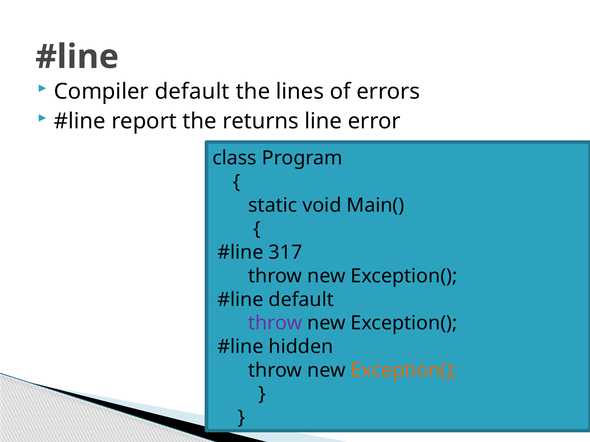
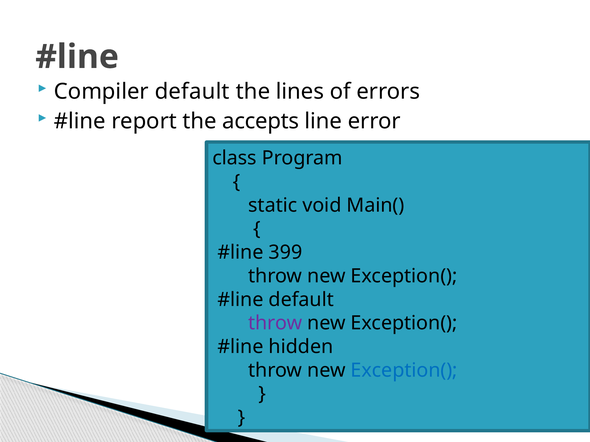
returns: returns -> accepts (261, 121)
317: 317 -> 399 (285, 253)
Exception( colour: orange -> blue (404, 371)
